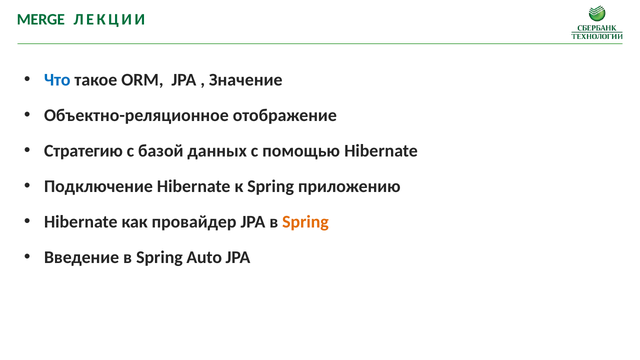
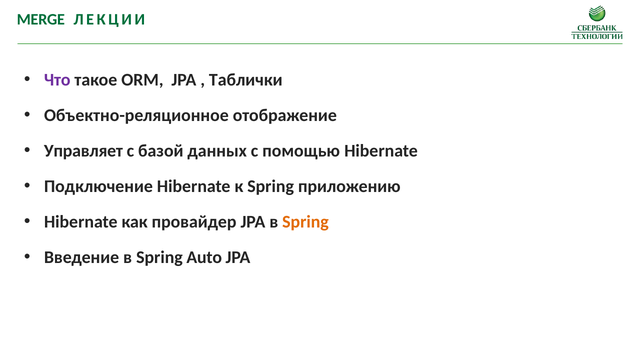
Что colour: blue -> purple (57, 80)
Значение: Значение -> Таблички (246, 80)
Стратегию: Стратегию -> Управляет (83, 151)
